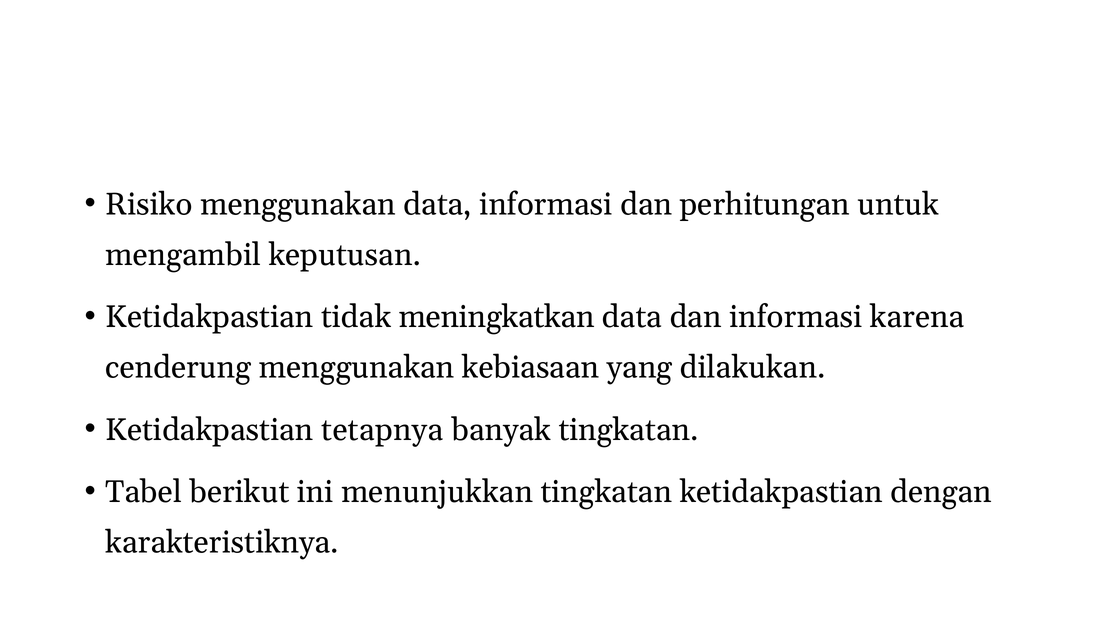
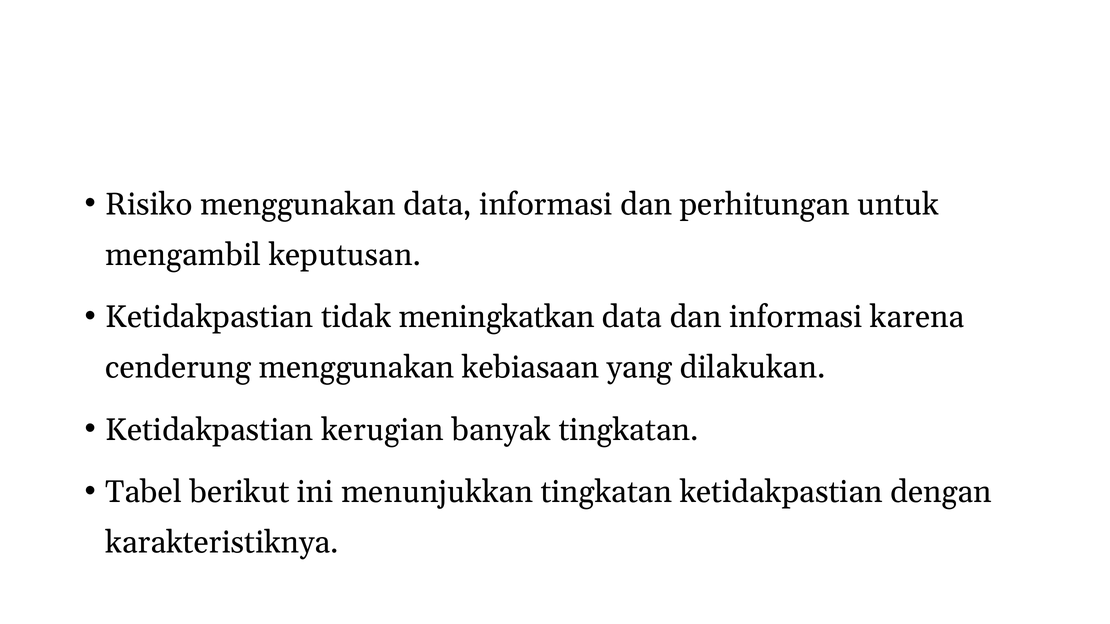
tetapnya: tetapnya -> kerugian (382, 430)
